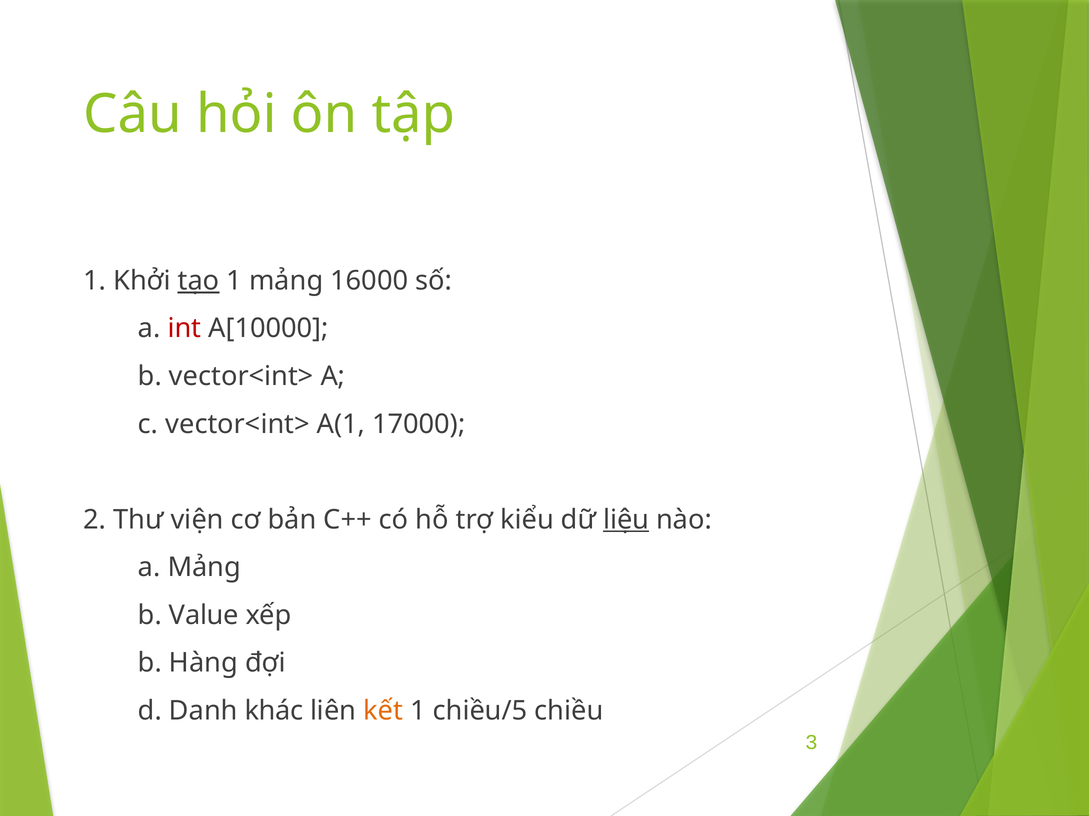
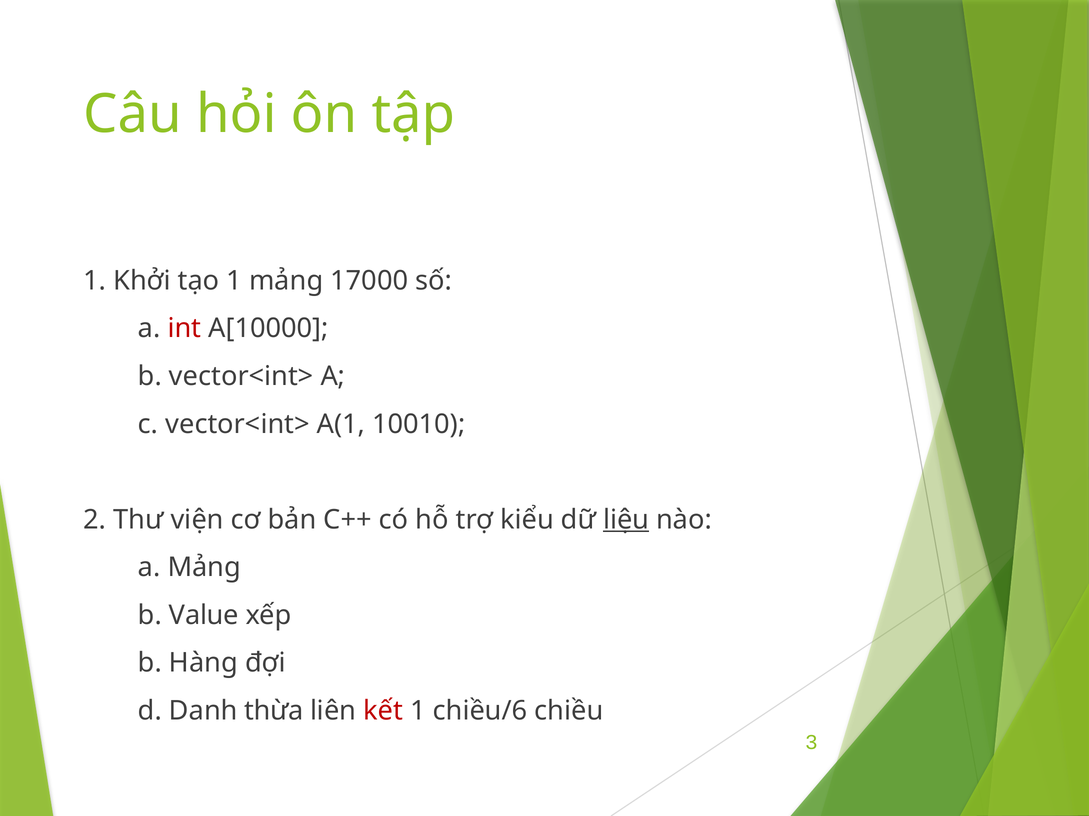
tạo underline: present -> none (199, 281)
16000: 16000 -> 17000 (369, 281)
17000: 17000 -> 10010 (419, 424)
khác: khác -> thừa (274, 711)
kết colour: orange -> red (383, 711)
chiều/5: chiều/5 -> chiều/6 (480, 711)
